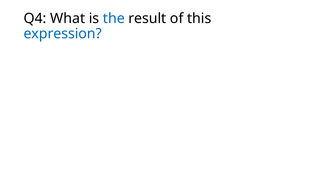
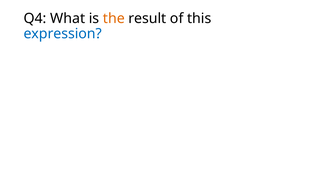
the colour: blue -> orange (114, 18)
